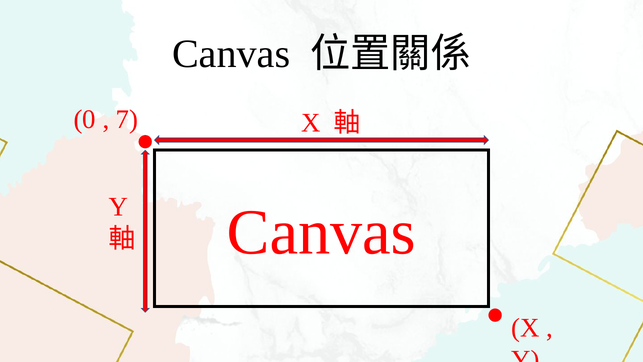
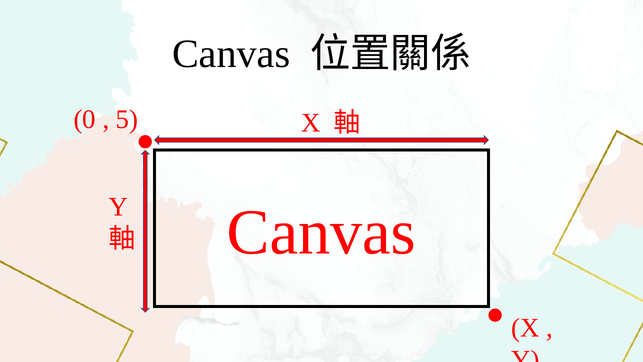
7: 7 -> 5 (127, 119)
